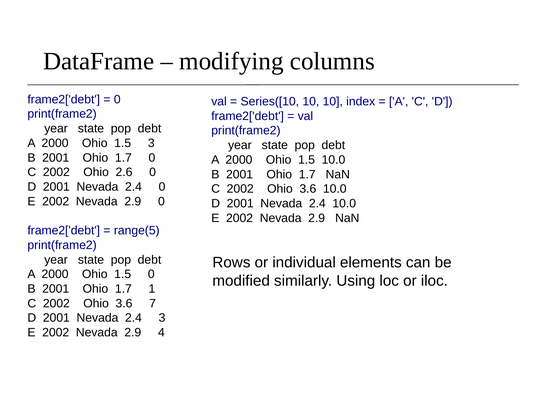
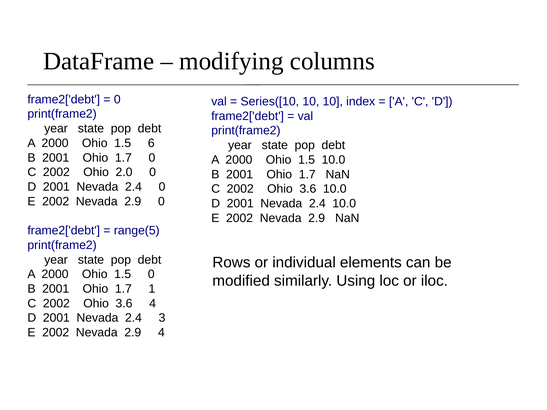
1.5 3: 3 -> 6 (151, 143)
2.6: 2.6 -> 2.0 (124, 172)
3.6 7: 7 -> 4 (153, 304)
